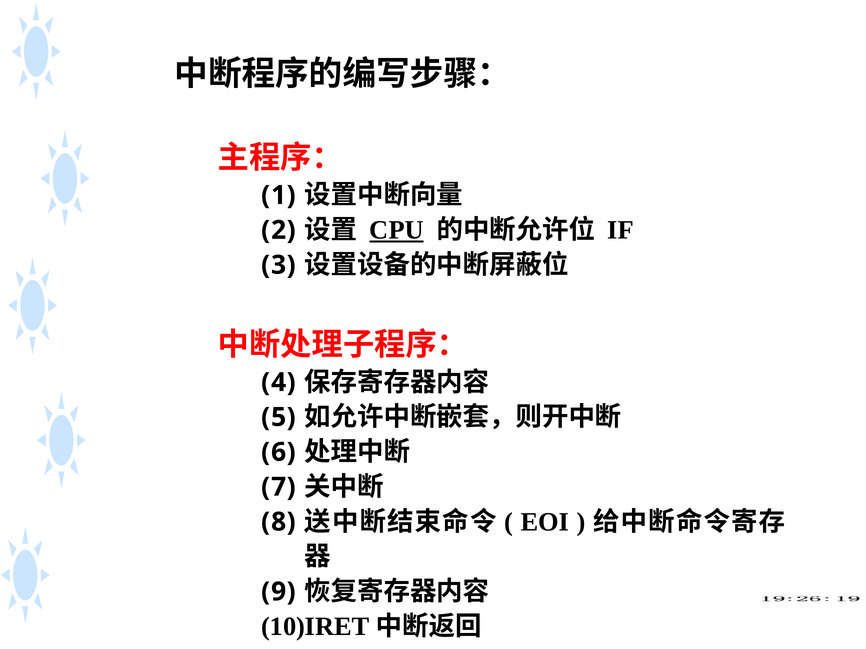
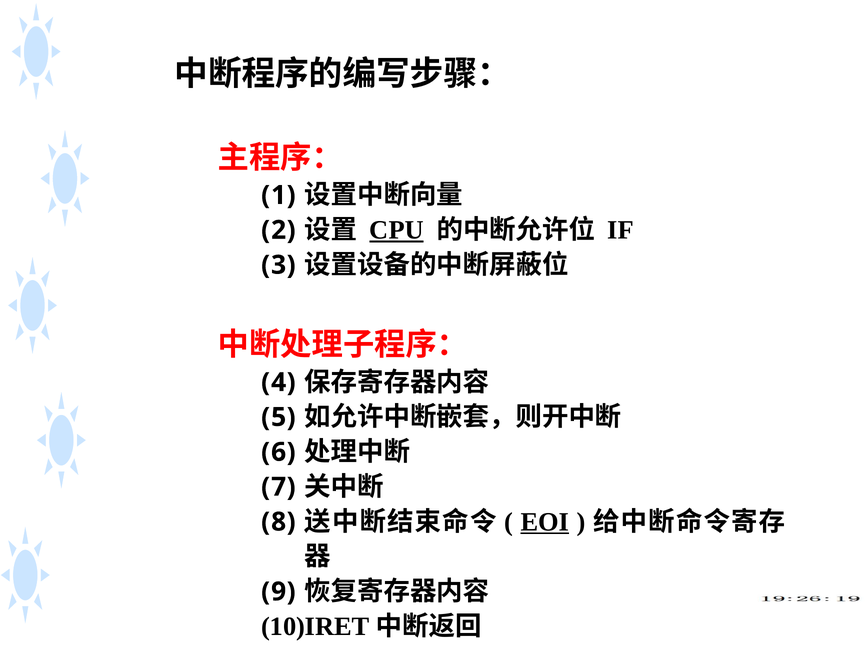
EOI underline: none -> present (545, 522)
